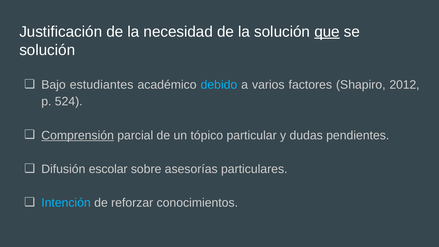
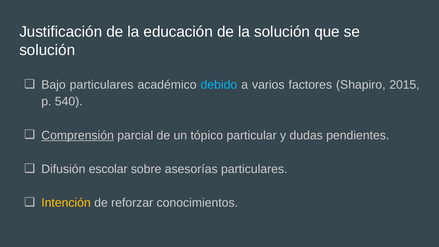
necesidad: necesidad -> educación (178, 32)
que underline: present -> none (327, 32)
Bajo estudiantes: estudiantes -> particulares (102, 85)
2012: 2012 -> 2015 (404, 85)
524: 524 -> 540 (69, 102)
Intención colour: light blue -> yellow (66, 203)
